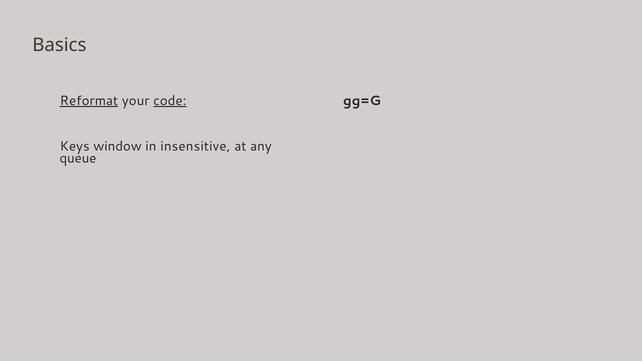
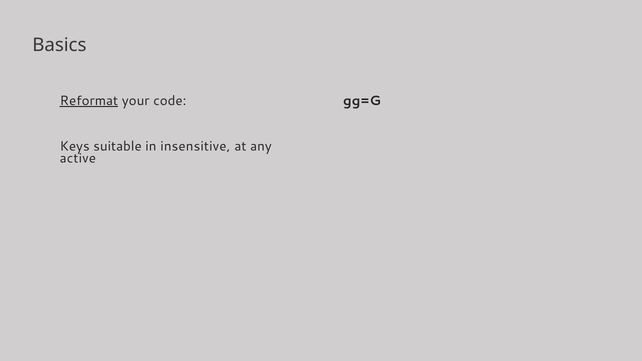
code underline: present -> none (170, 101)
window: window -> suitable (118, 146)
queue: queue -> active (78, 158)
